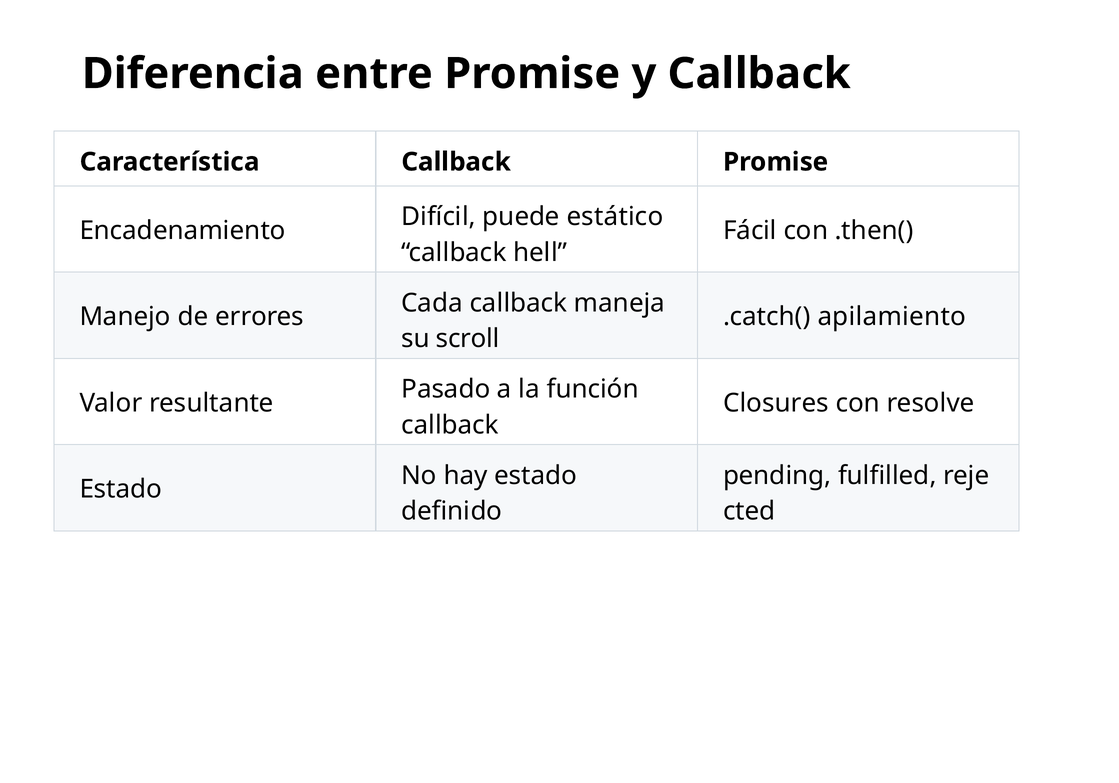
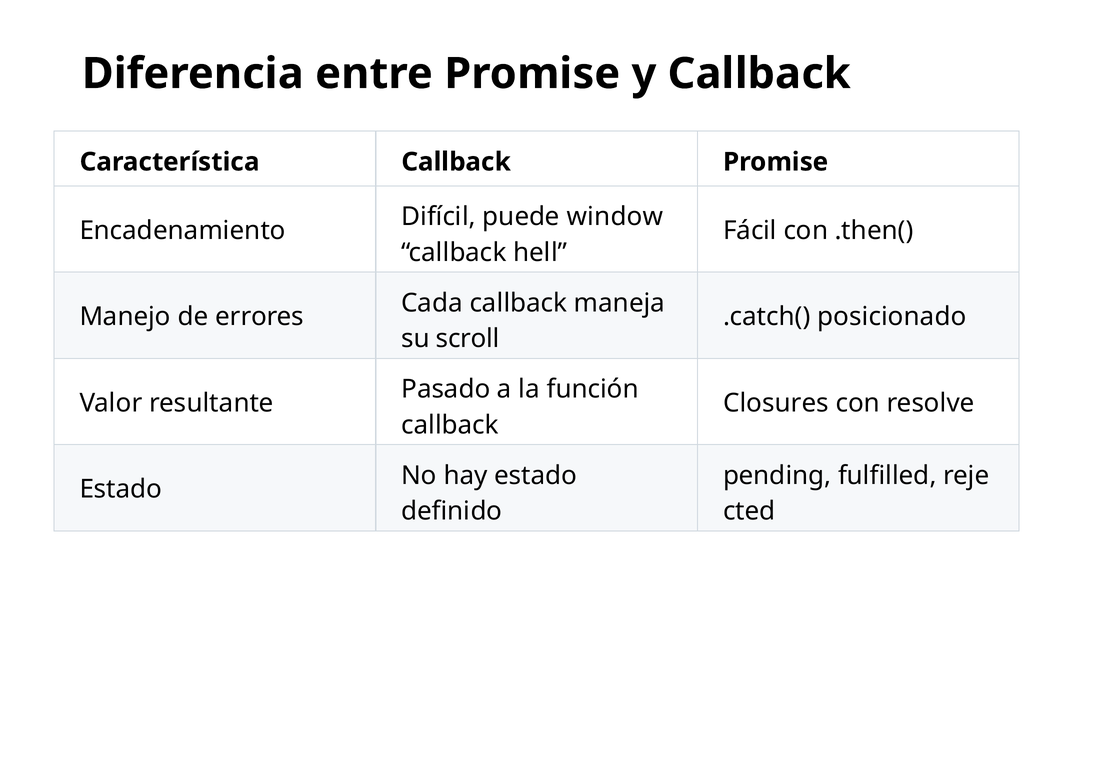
estático: estático -> window (615, 217)
apilamiento: apilamiento -> posicionado (892, 317)
